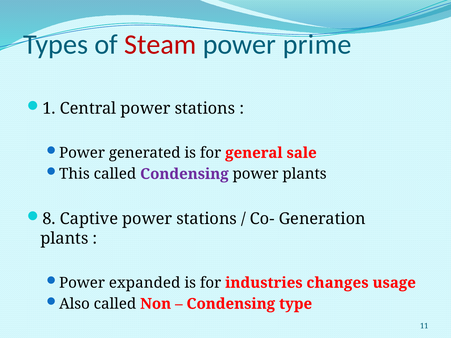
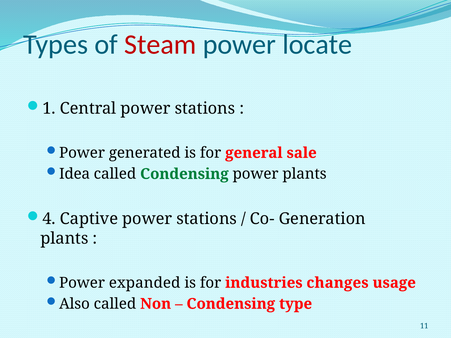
prime: prime -> locate (317, 45)
This: This -> Idea (75, 174)
Condensing colour: purple -> green (184, 174)
8: 8 -> 4 (49, 219)
